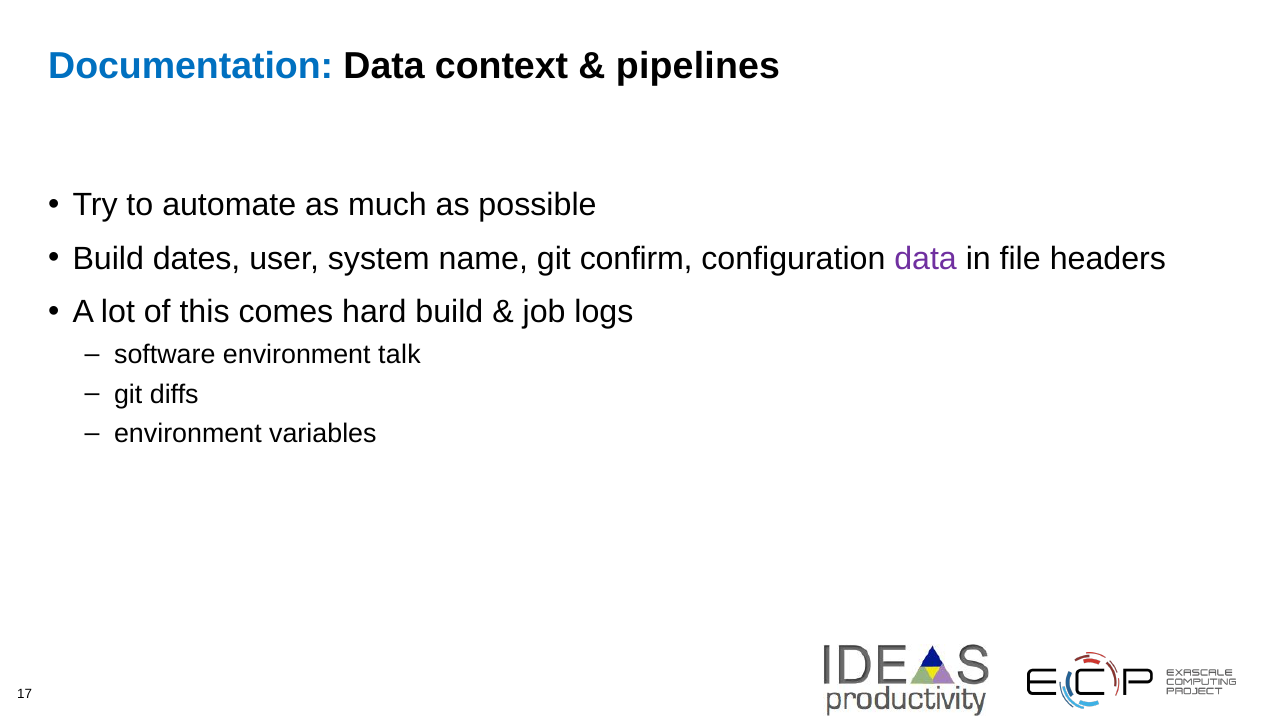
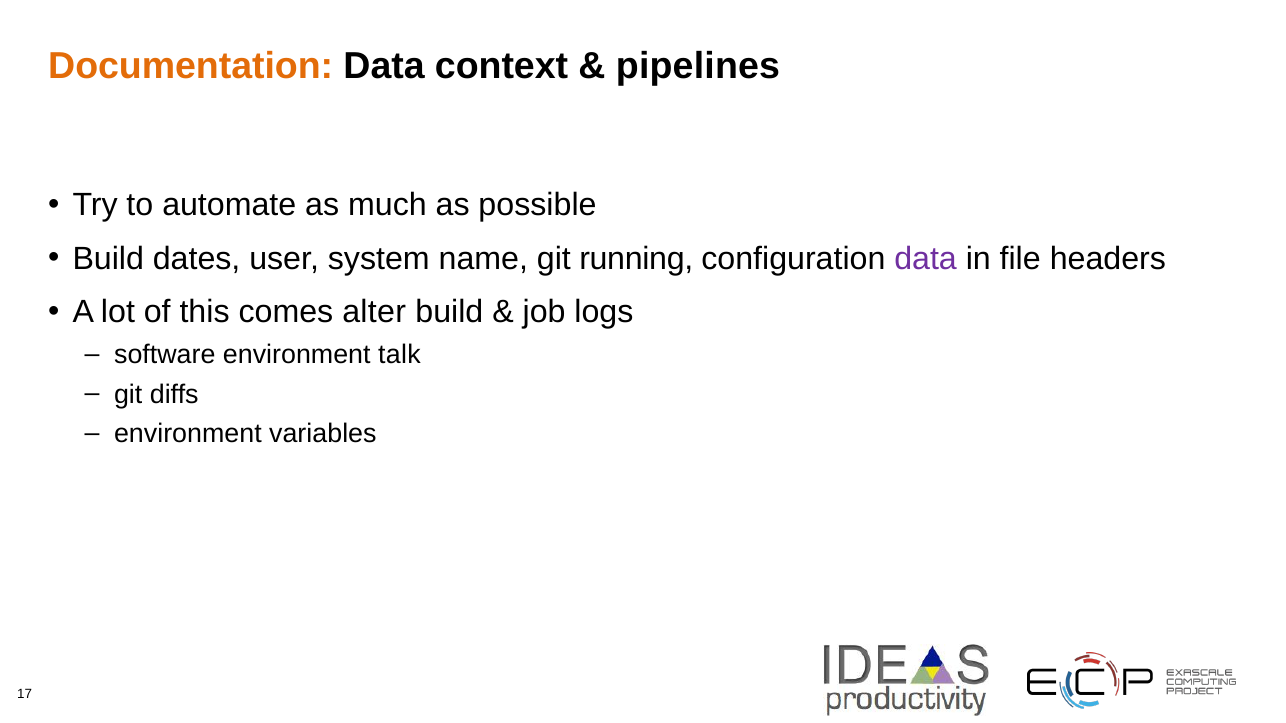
Documentation colour: blue -> orange (191, 66)
confirm: confirm -> running (636, 259)
hard: hard -> alter (374, 312)
